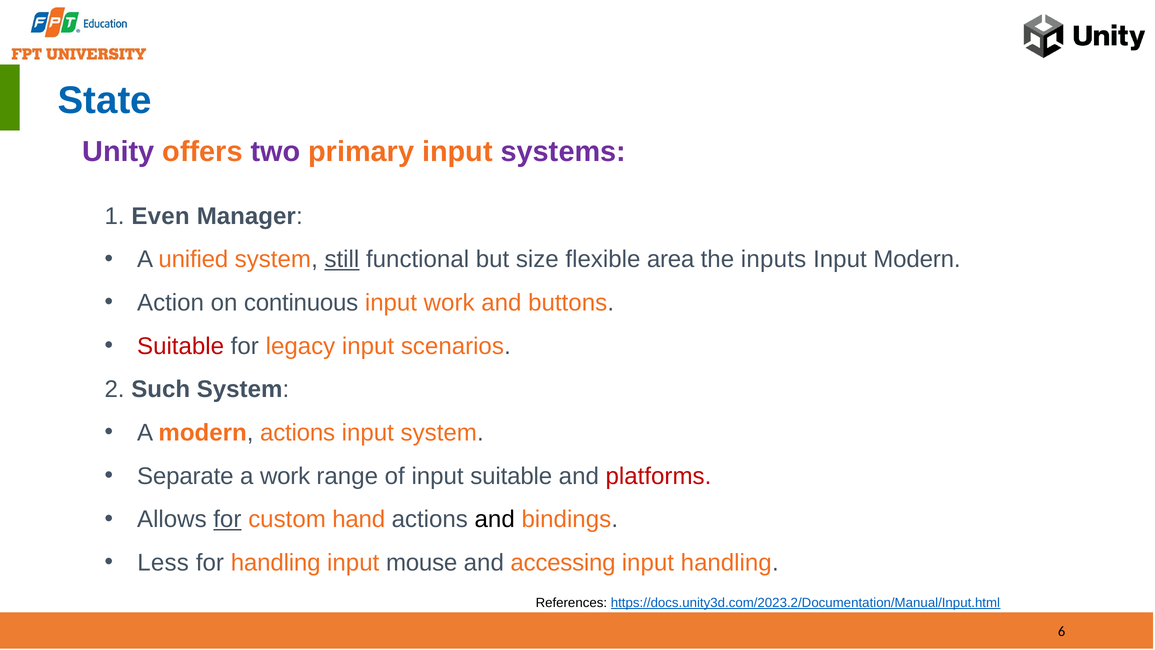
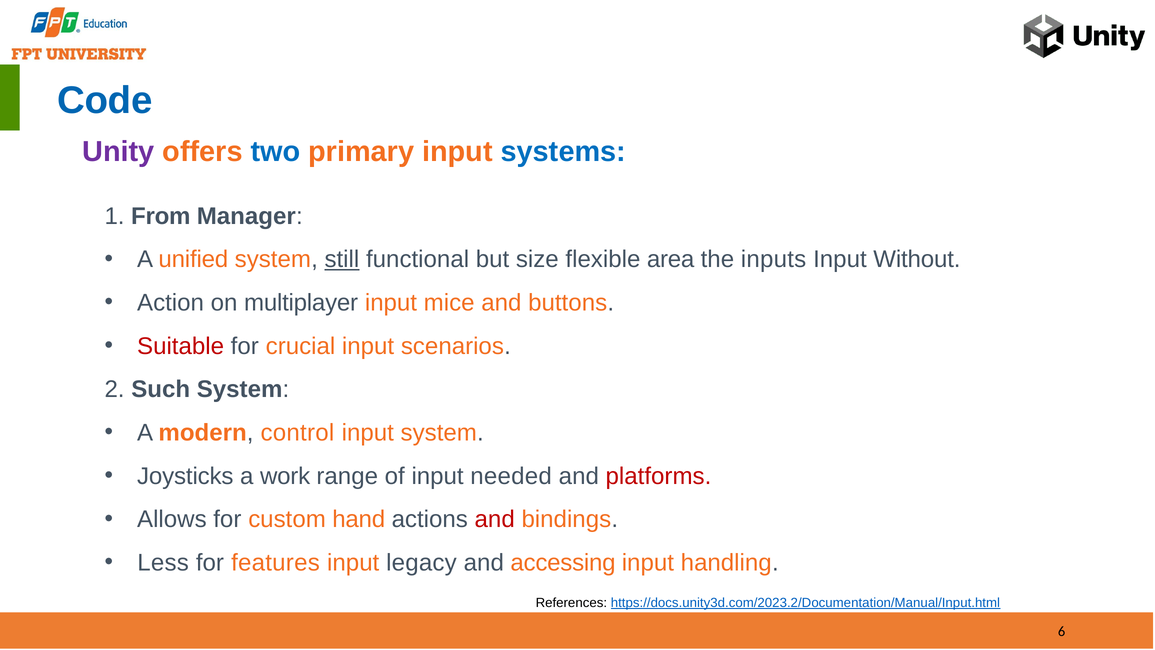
State: State -> Code (105, 100)
two colour: purple -> blue (275, 152)
systems colour: purple -> blue (563, 152)
Even: Even -> From (161, 216)
Input Modern: Modern -> Without (917, 259)
continuous: continuous -> multiplayer (301, 303)
input work: work -> mice (449, 303)
legacy: legacy -> crucial (300, 346)
modern actions: actions -> control (297, 433)
Separate: Separate -> Joysticks (185, 476)
input suitable: suitable -> needed (511, 476)
for underline: present -> none (227, 519)
and colour: black -> red (495, 519)
for handling: handling -> features (275, 563)
mouse: mouse -> legacy (421, 563)
